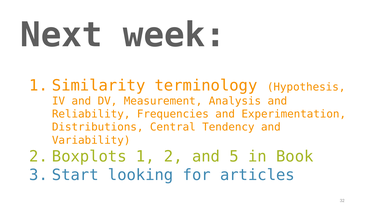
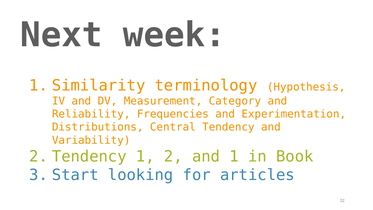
Analysis: Analysis -> Category (235, 101)
2 Boxplots: Boxplots -> Tendency (89, 156)
and 5: 5 -> 1 (234, 156)
